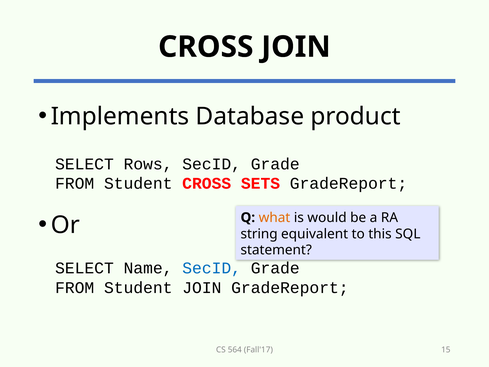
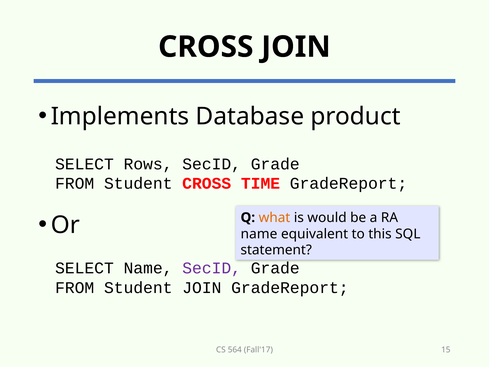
SETS: SETS -> TIME (261, 183)
string: string -> name (259, 234)
SecID colour: blue -> purple (212, 268)
